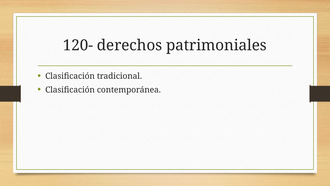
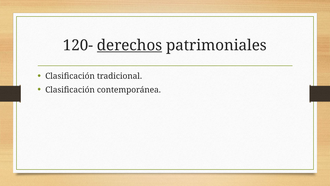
derechos underline: none -> present (129, 45)
